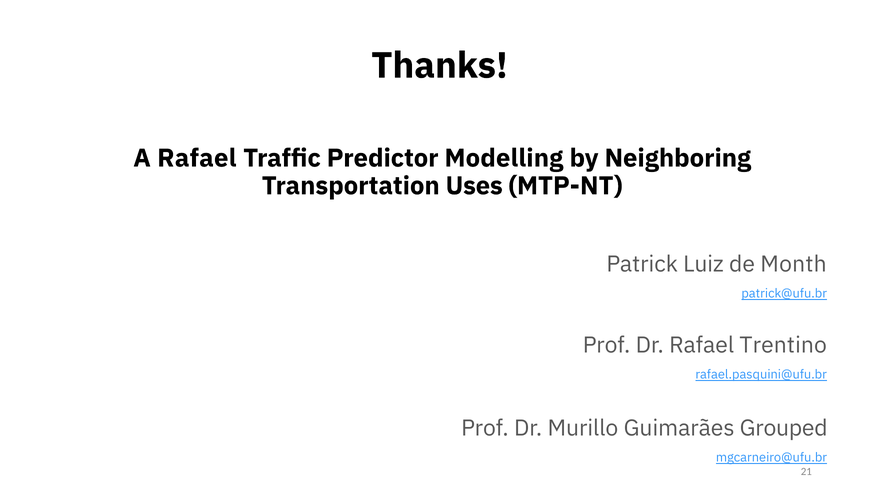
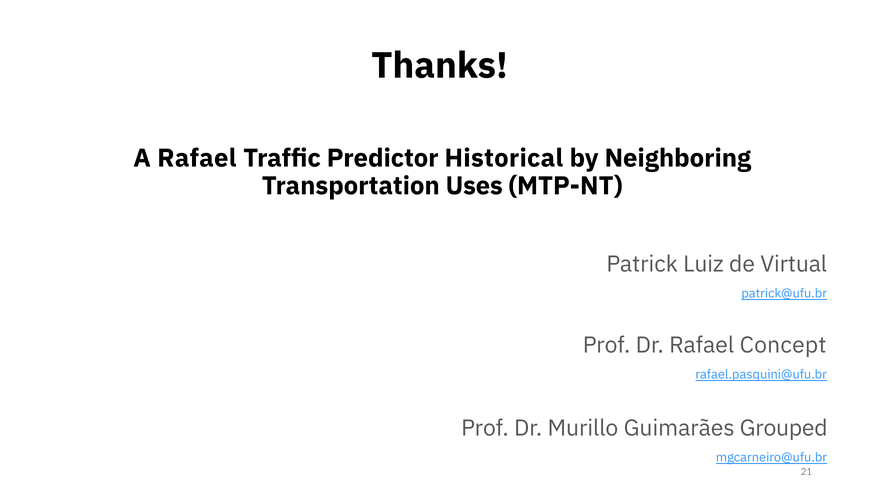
Modelling: Modelling -> Historical (504, 158)
Month: Month -> Virtual (794, 265)
Trentino: Trentino -> Concept (783, 346)
